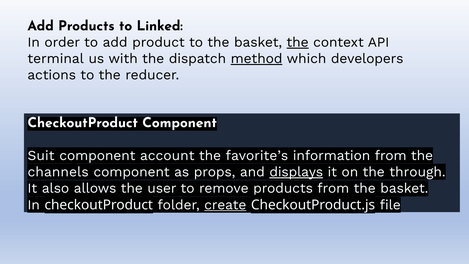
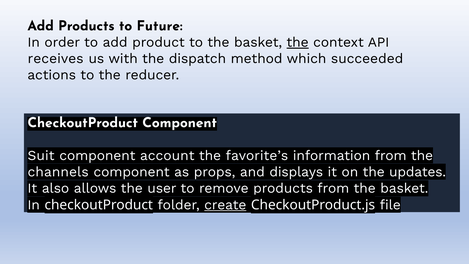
Linked: Linked -> Future (160, 26)
terminal: terminal -> receives (56, 59)
method underline: present -> none (257, 59)
developers: developers -> succeeded (367, 59)
displays underline: present -> none (296, 172)
through: through -> updates (418, 172)
